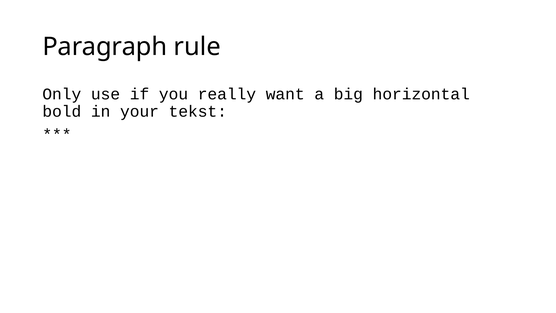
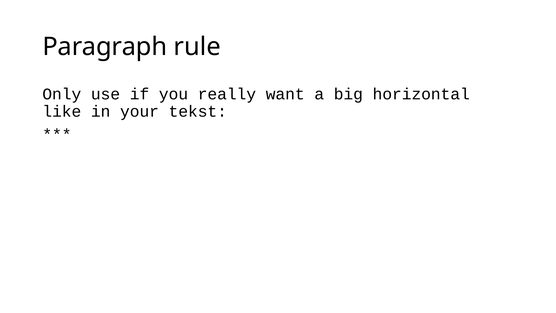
bold: bold -> like (62, 111)
